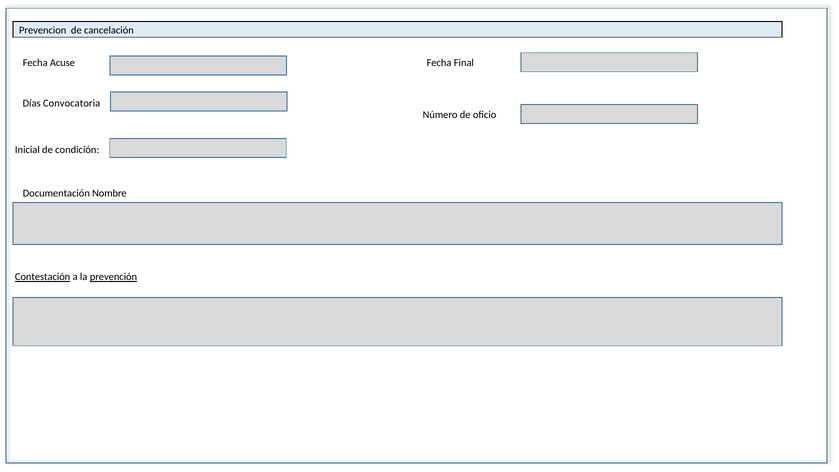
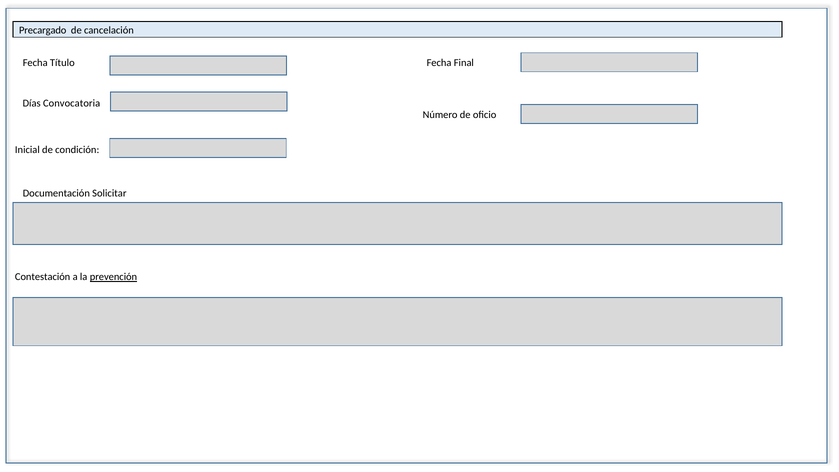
Prevencion: Prevencion -> Precargado (43, 30)
Acuse: Acuse -> Título (62, 63)
Nombre: Nombre -> Solicitar (109, 193)
Contestación underline: present -> none (43, 277)
